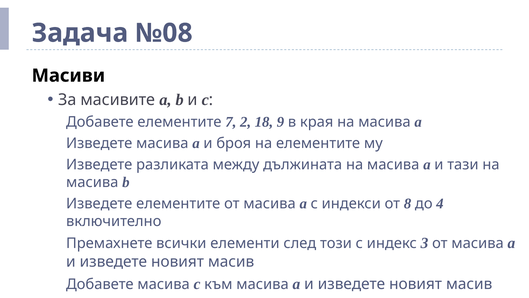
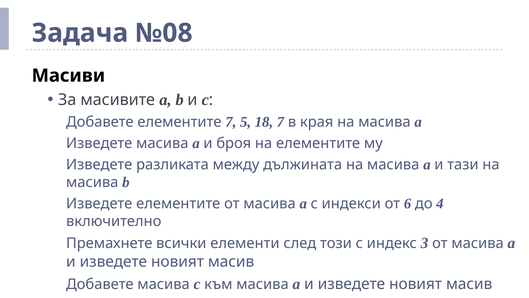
2: 2 -> 5 (246, 122)
18 9: 9 -> 7 (280, 122)
8: 8 -> 6 (408, 203)
